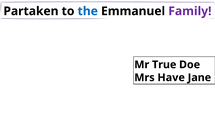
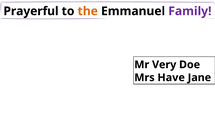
Partaken: Partaken -> Prayerful (31, 11)
the colour: blue -> orange (88, 11)
True: True -> Very (164, 65)
